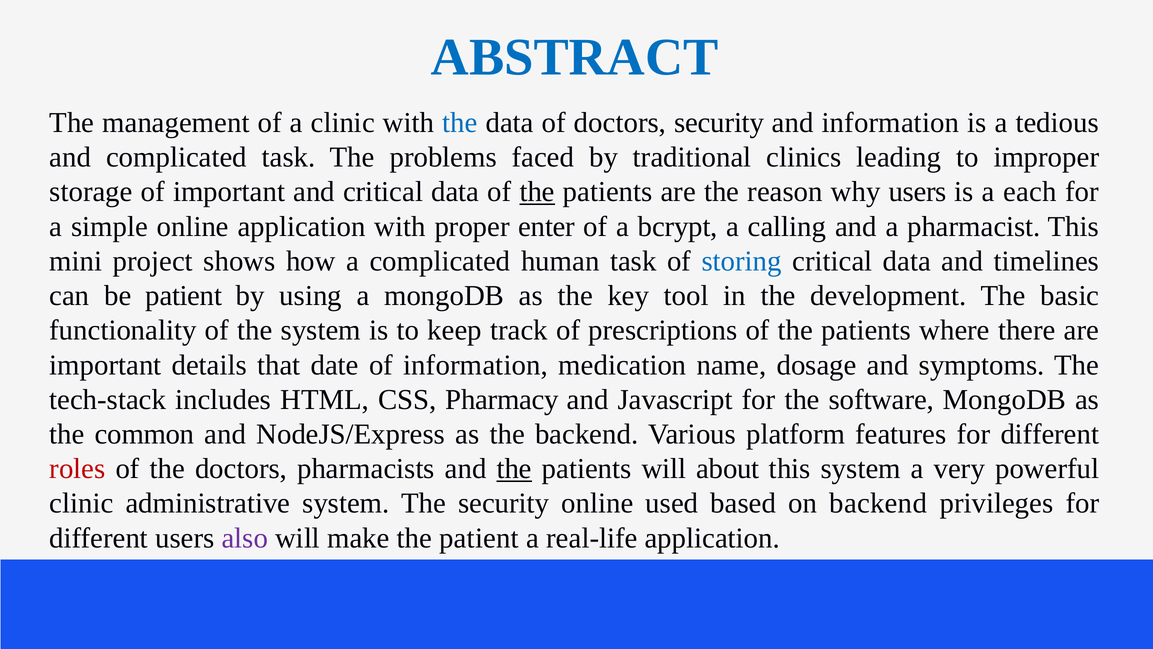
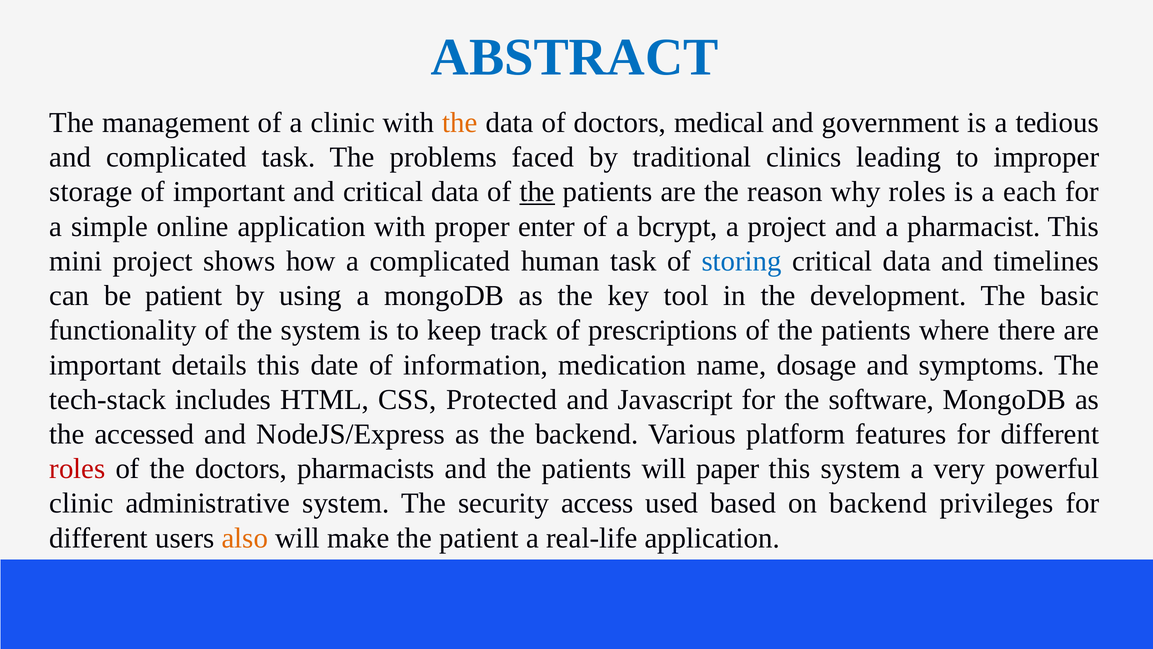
the colour: blue -> orange (460, 123)
doctors security: security -> medical (719, 123)
and information: information -> government (891, 123)
why users: users -> roles (917, 192)
a calling: calling -> project (787, 226)
details that: that -> this (279, 365)
Pharmacy: Pharmacy -> Protected (502, 399)
common: common -> accessed (145, 434)
the underline: present -> none (514, 469)
about: about -> paper (728, 469)
security online: online -> access (597, 503)
also colour: purple -> orange (245, 538)
